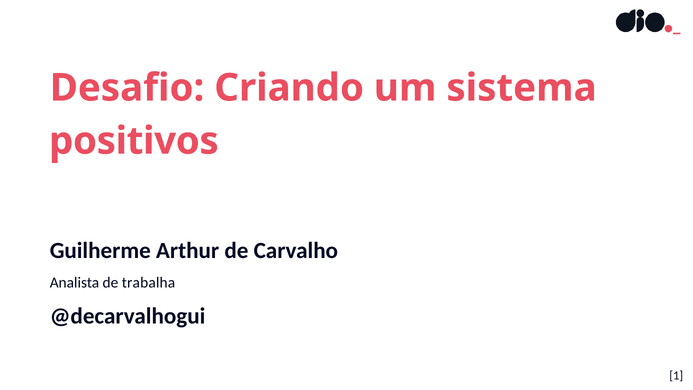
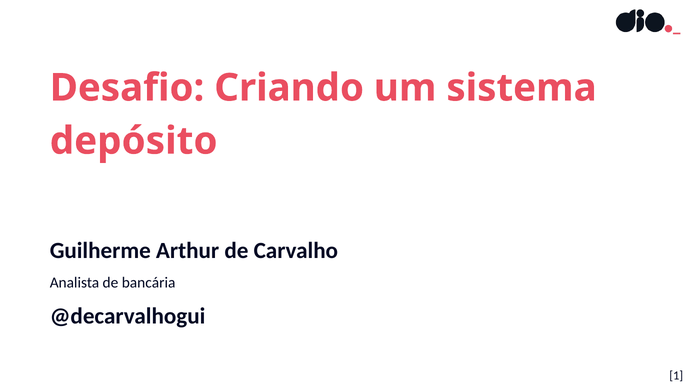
positivos: positivos -> depósito (134, 141)
trabalha: trabalha -> bancária (149, 283)
